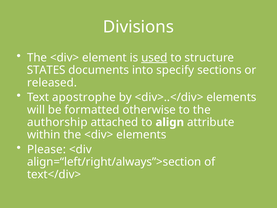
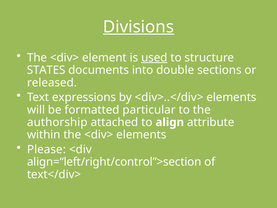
Divisions underline: none -> present (138, 27)
specify: specify -> double (175, 70)
apostrophe: apostrophe -> expressions (84, 97)
otherwise: otherwise -> particular (149, 110)
align=“left/right/always”>section: align=“left/right/always”>section -> align=“left/right/control”>section (114, 162)
